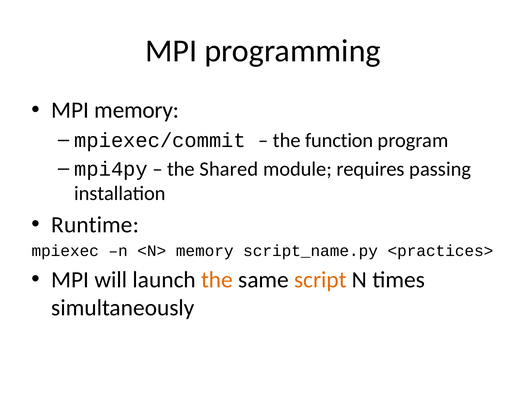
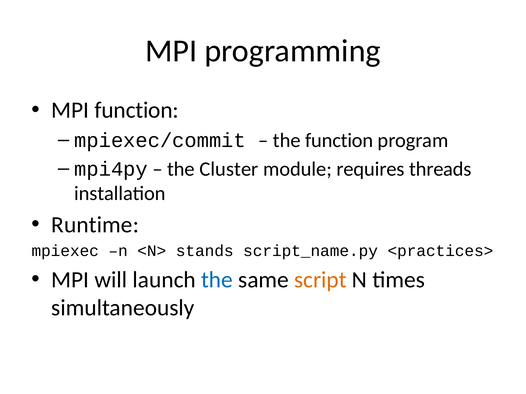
MPI memory: memory -> function (137, 110)
Shared: Shared -> Cluster (229, 169)
passing: passing -> threads (440, 169)
<N> memory: memory -> stands (205, 251)
the colour: orange -> blue (217, 280)
